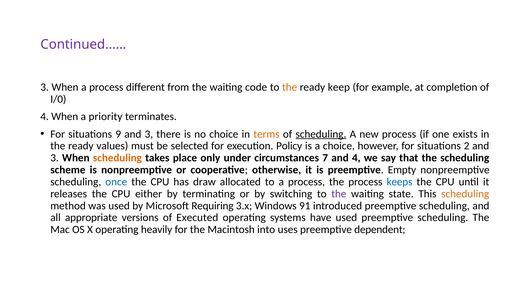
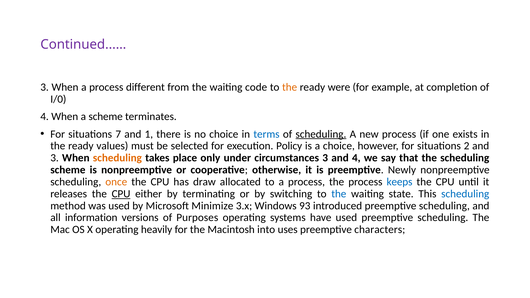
keep: keep -> were (339, 87)
a priority: priority -> scheme (106, 117)
9: 9 -> 7 (118, 134)
3: 3 -> 1 (149, 134)
terms colour: orange -> blue (267, 134)
circumstances 7: 7 -> 3 (325, 158)
Empty: Empty -> Newly (402, 170)
once colour: blue -> orange (116, 182)
CPU underline: none -> present (121, 194)
the colour: purple -> blue (339, 194)
scheduling colour: orange -> blue (465, 194)
Requiring: Requiring -> Minimize (212, 206)
91: 91 -> 93 (305, 206)
appropriate: appropriate -> information (91, 218)
Executed: Executed -> Purposes (197, 218)
dependent: dependent -> characters (380, 230)
